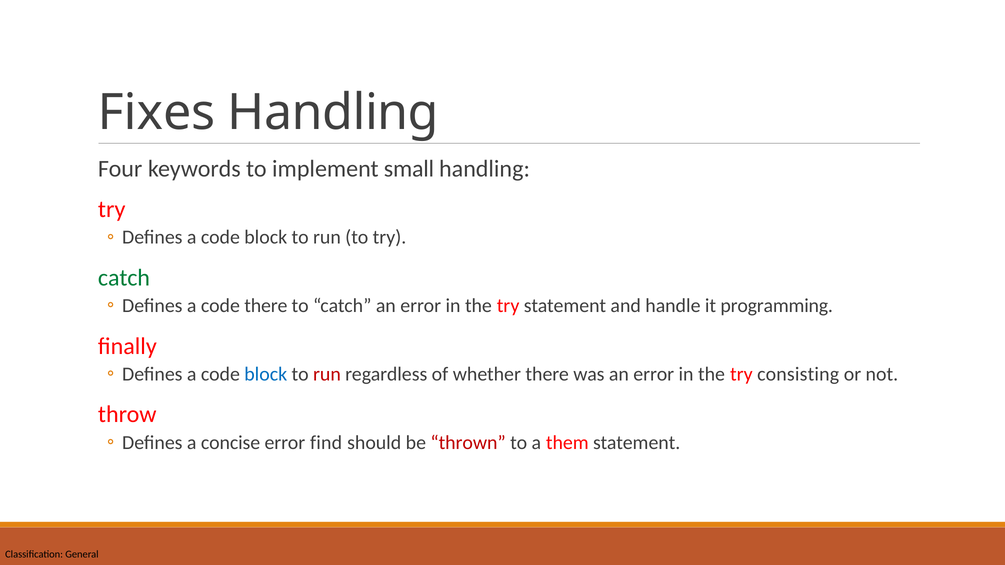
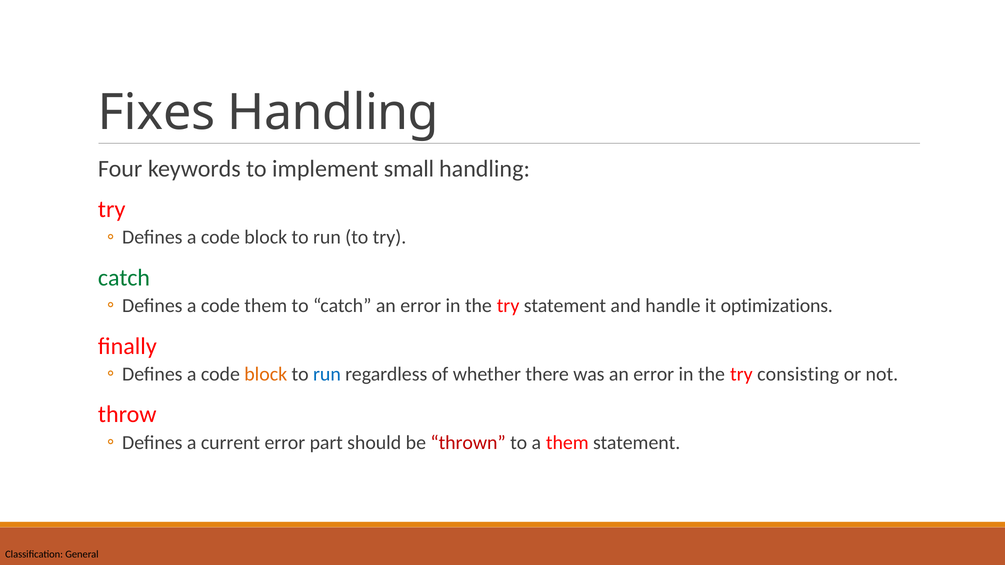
code there: there -> them (266, 306)
programming: programming -> optimizations (777, 306)
block colour: blue -> orange (266, 374)
run colour: red -> blue (327, 374)
concise: concise -> current (231, 443)
find: find -> part (326, 443)
